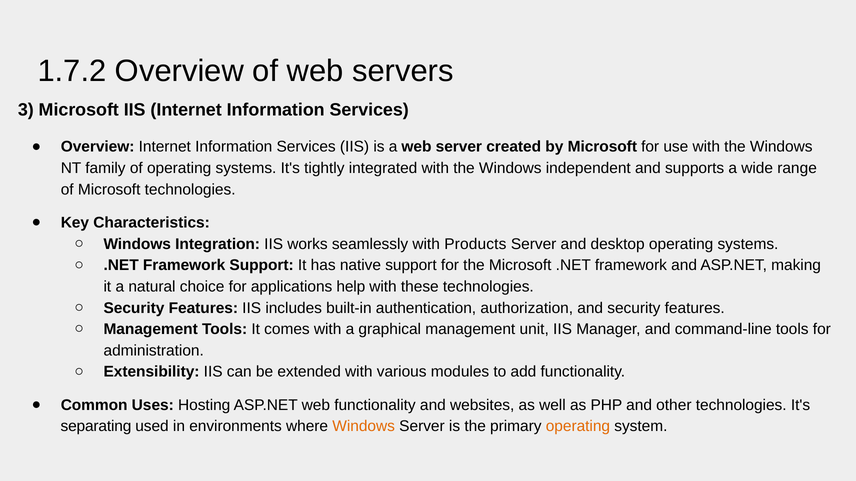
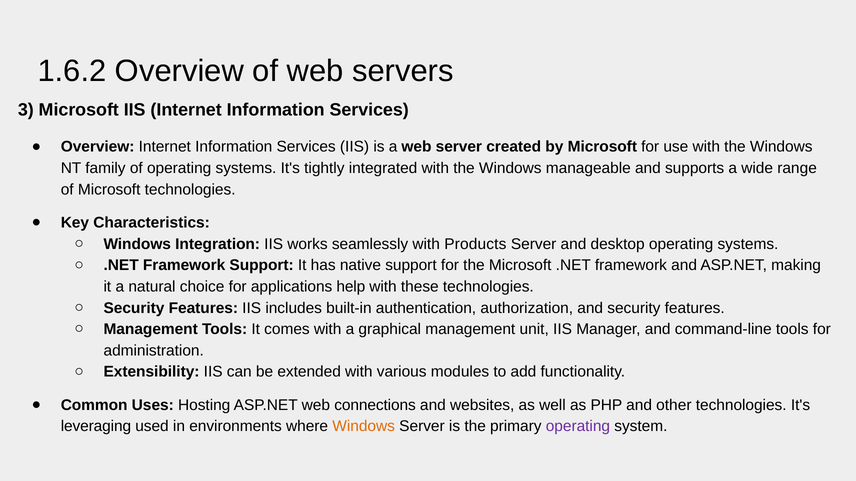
1.7.2: 1.7.2 -> 1.6.2 (72, 71)
independent: independent -> manageable (588, 168)
web functionality: functionality -> connections (375, 405)
separating: separating -> leveraging (96, 427)
operating colour: orange -> purple (578, 427)
